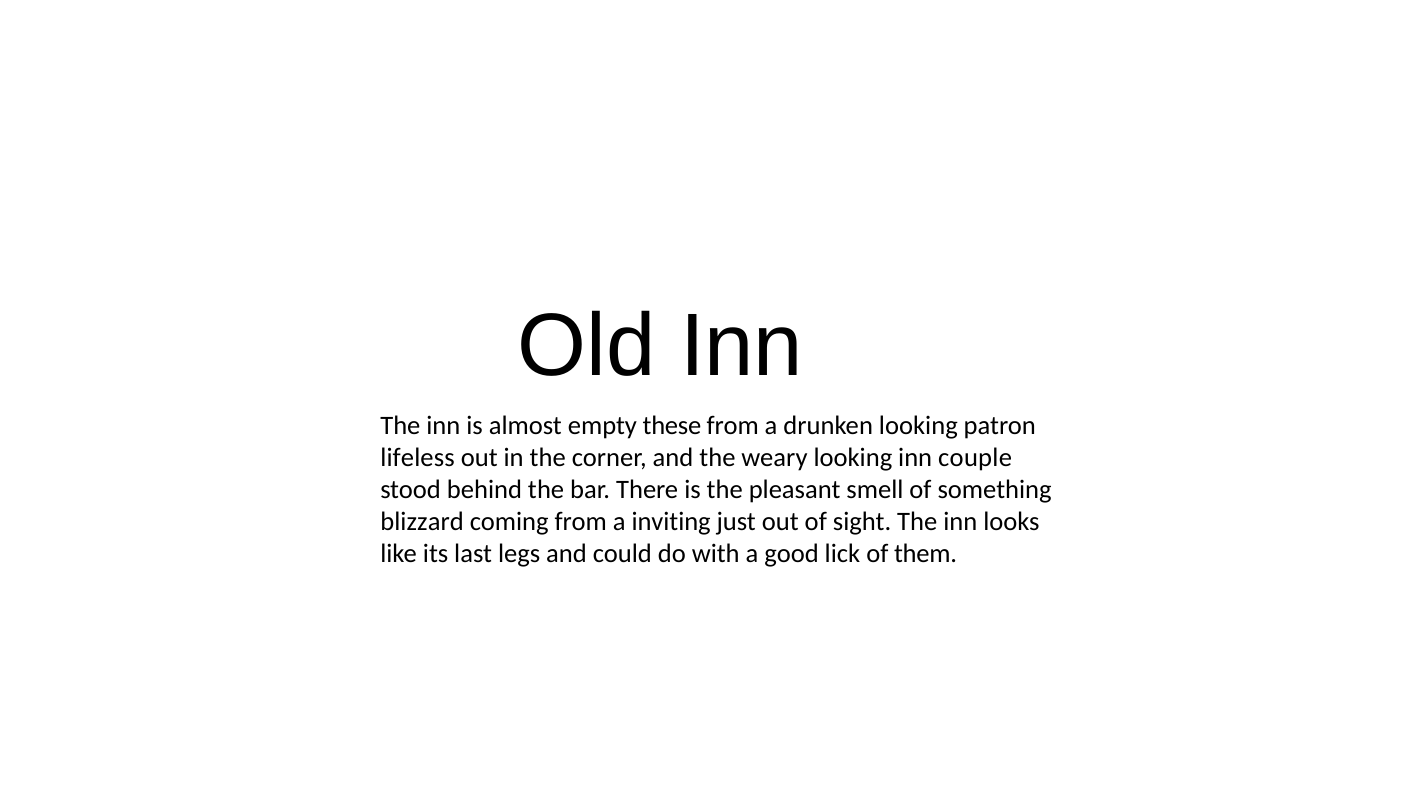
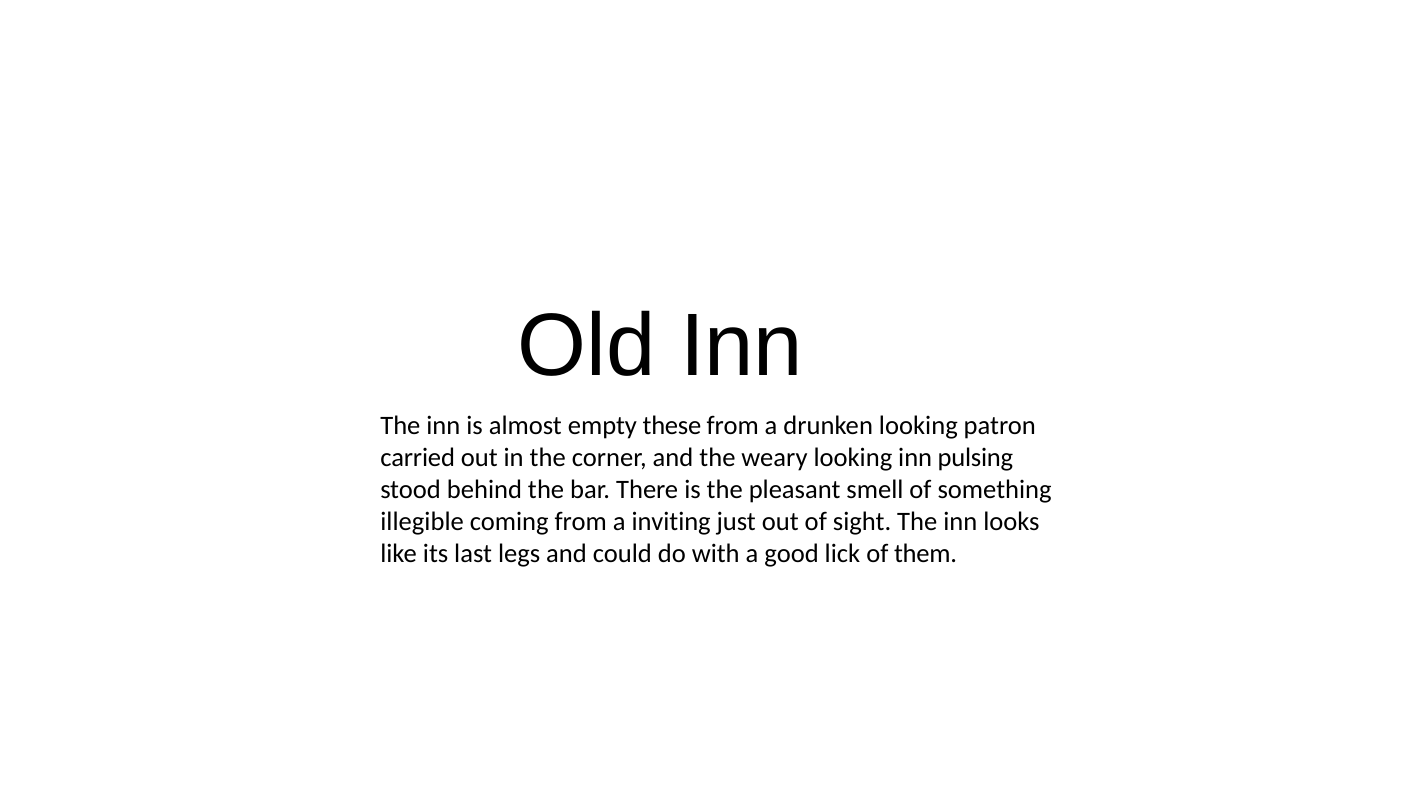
lifeless: lifeless -> carried (418, 457)
couple: couple -> pulsing (975, 457)
blizzard: blizzard -> illegible (422, 521)
